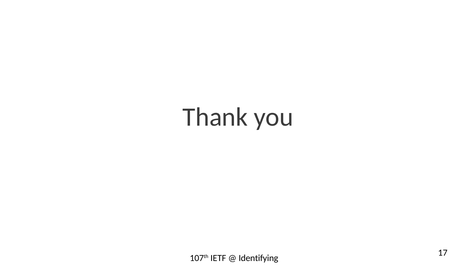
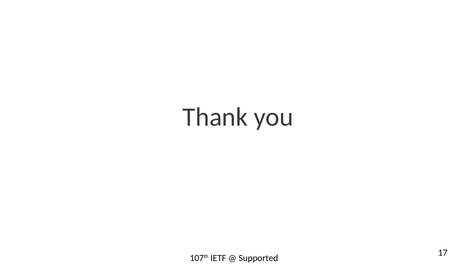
Identifying: Identifying -> Supported (258, 258)
